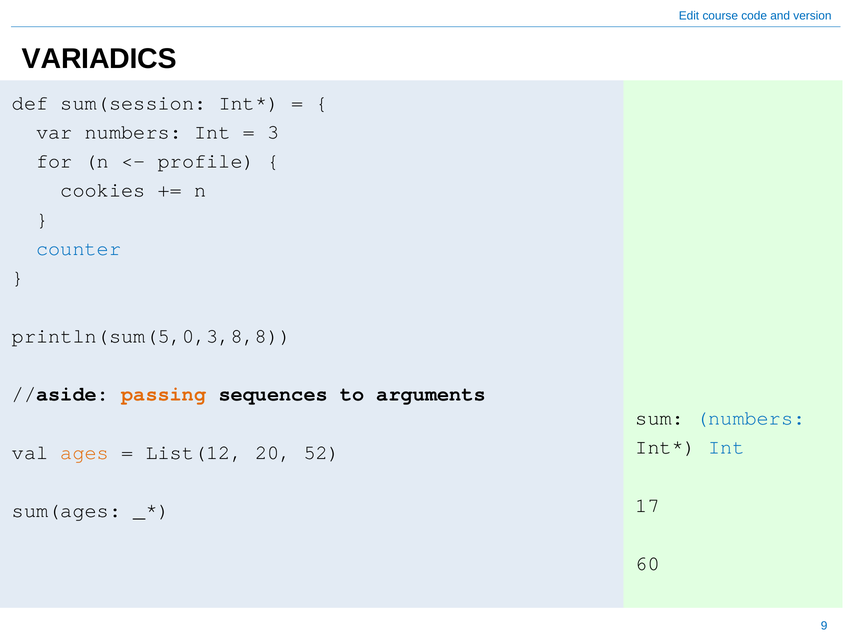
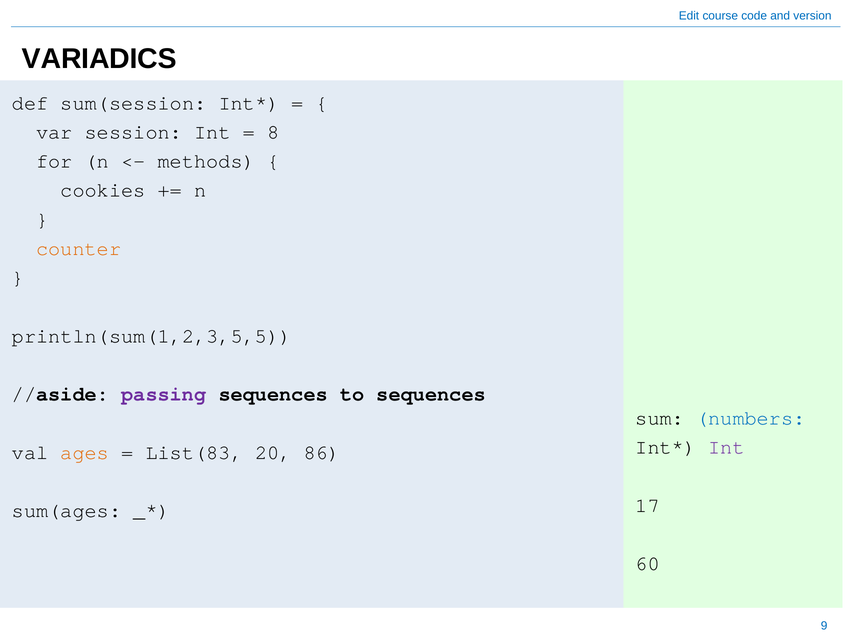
var numbers: numbers -> session (133, 132)
3: 3 -> 8 (273, 132)
profile: profile -> methods (206, 161)
counter colour: blue -> orange (79, 249)
println(sum(5,0,3,8,8: println(sum(5,0,3,8,8 -> println(sum(1,2,3,5,5 (152, 336)
passing colour: orange -> purple (164, 394)
to arguments: arguments -> sequences (431, 394)
Int colour: blue -> purple (726, 447)
List(12: List(12 -> List(83 (194, 452)
52: 52 -> 86 (322, 452)
